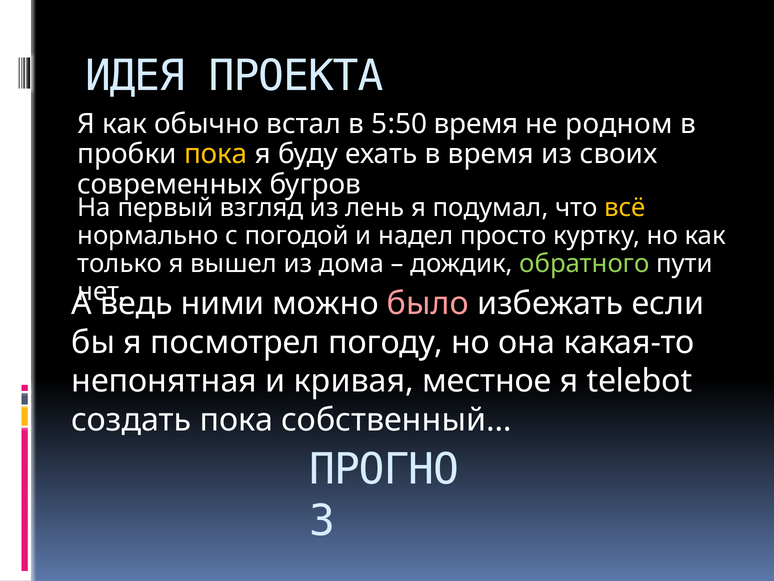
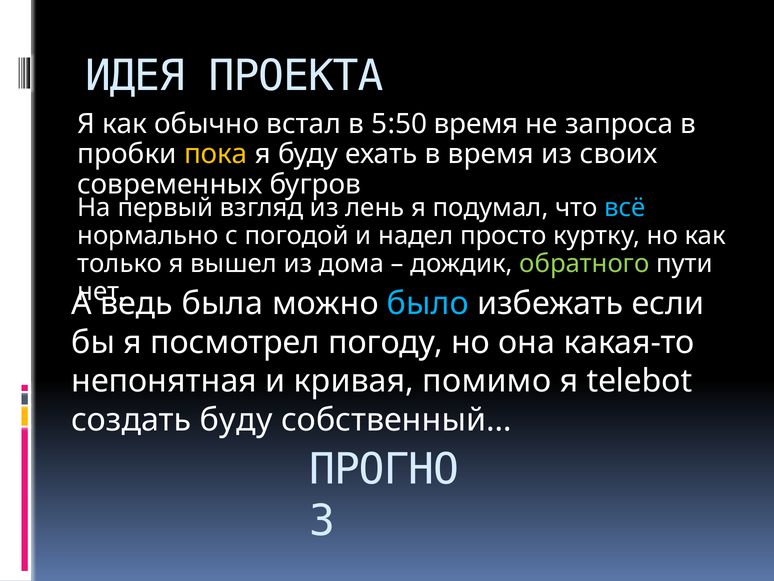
родном: родном -> запроса (619, 124)
всё colour: yellow -> light blue (625, 208)
ними: ними -> была (222, 303)
было colour: pink -> light blue (428, 303)
местное: местное -> помимо (487, 381)
создать пока: пока -> буду (236, 420)
